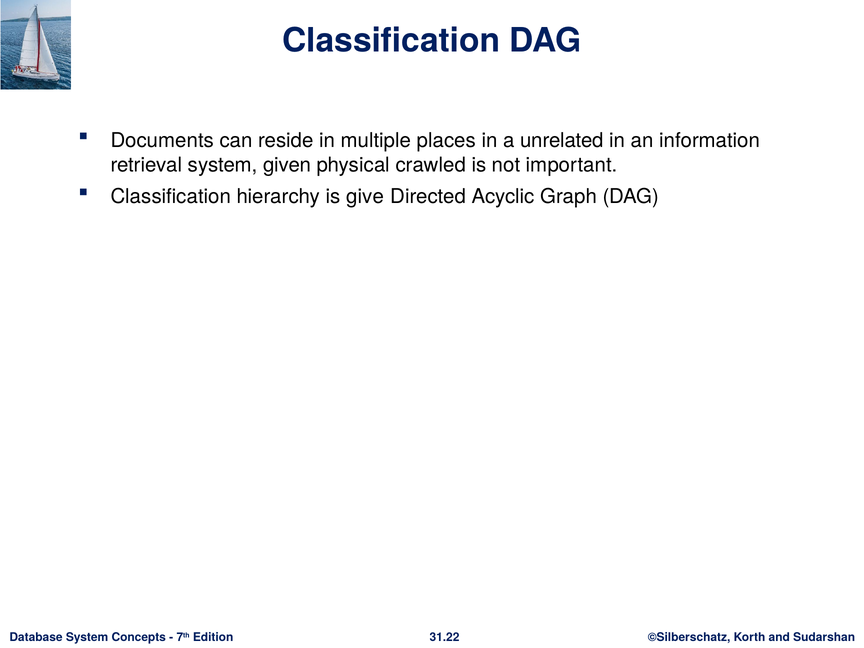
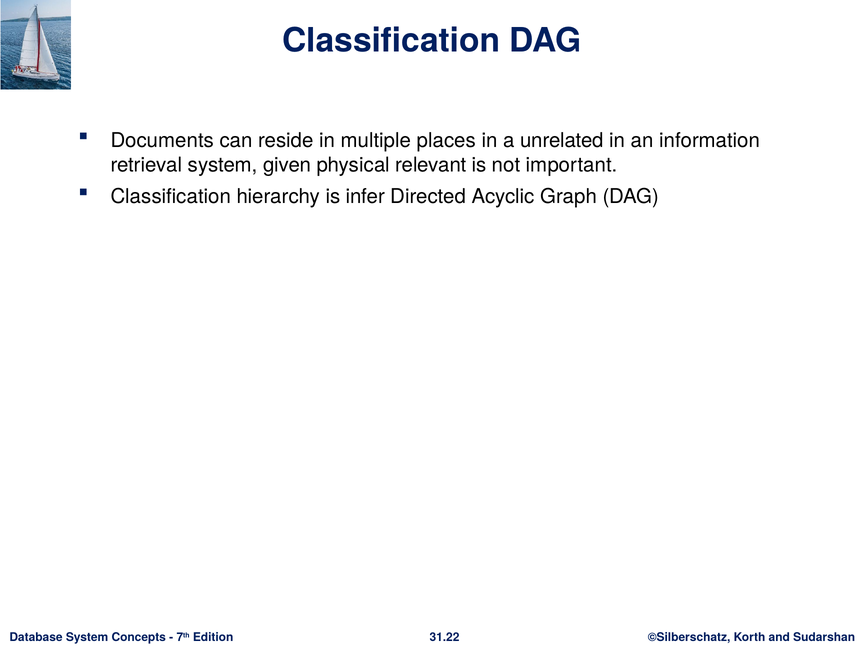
crawled: crawled -> relevant (431, 165)
give: give -> infer (365, 197)
